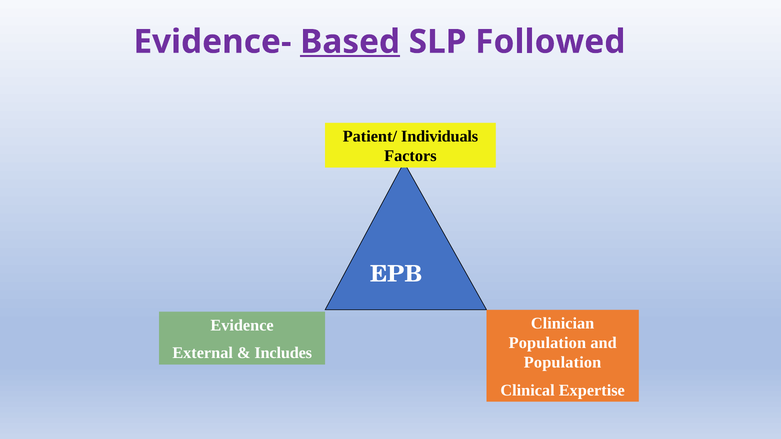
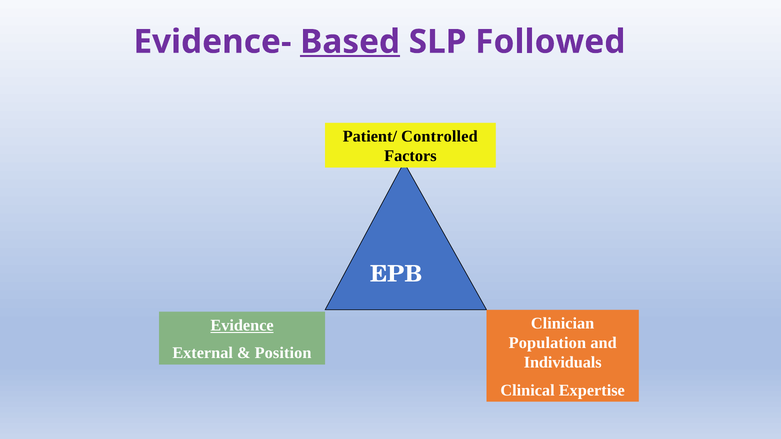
Individuals: Individuals -> Controlled (439, 137)
Evidence underline: none -> present (242, 326)
Includes: Includes -> Position (283, 353)
Population: Population -> Individuals (563, 363)
